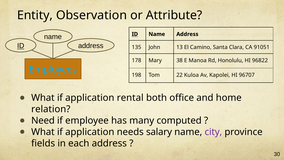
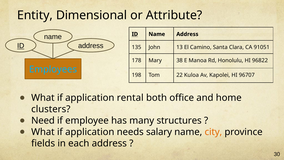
Observation: Observation -> Dimensional (92, 15)
relation: relation -> clusters (51, 109)
computed: computed -> structures (179, 120)
city colour: purple -> orange (213, 132)
